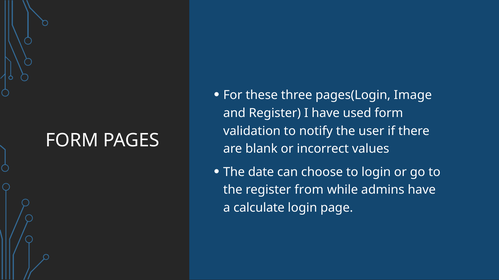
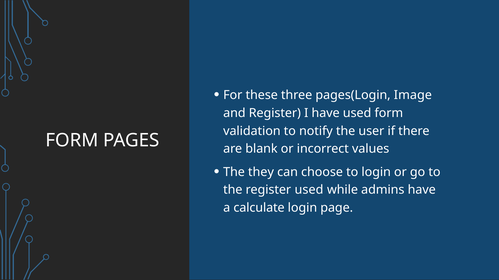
date: date -> they (261, 172)
register from: from -> used (309, 190)
